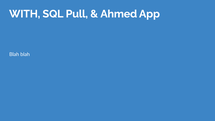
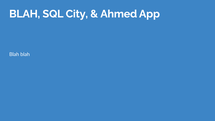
WITH: WITH -> BLAH (25, 14)
Pull: Pull -> City (77, 14)
